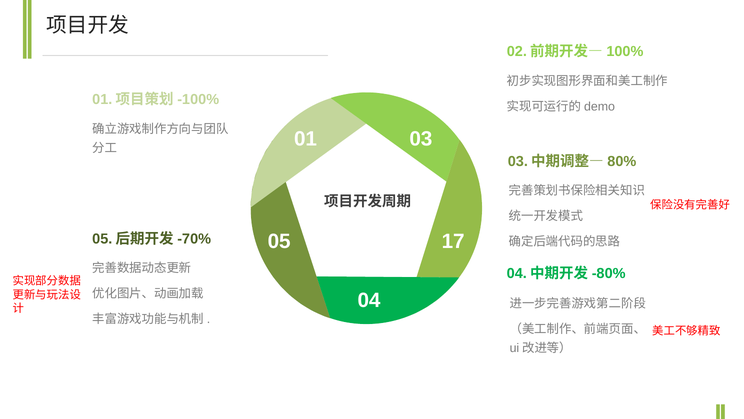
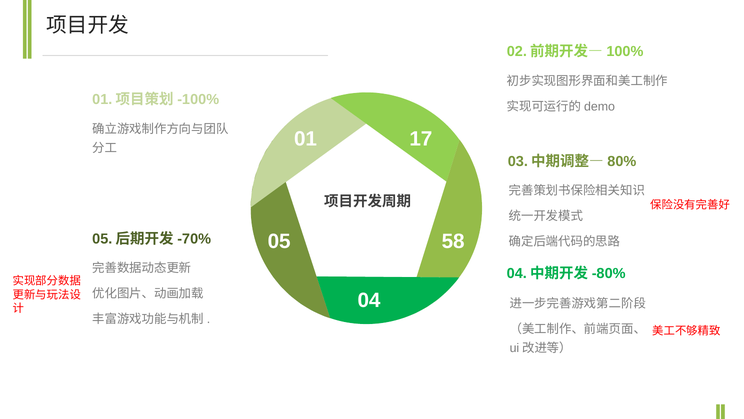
03: 03 -> 17 (421, 139)
17: 17 -> 58 (453, 241)
